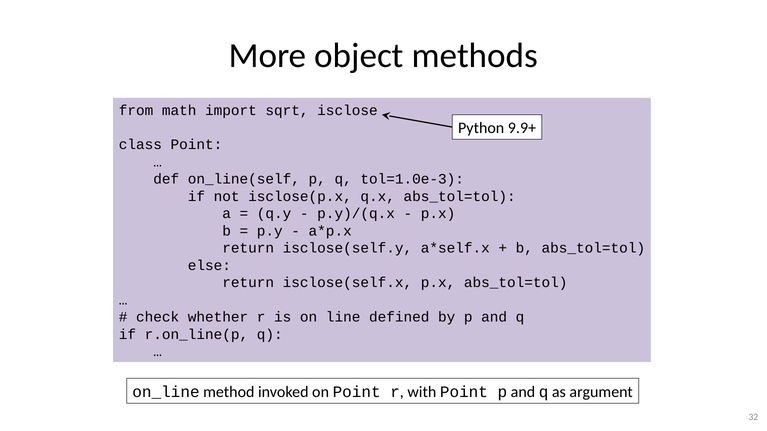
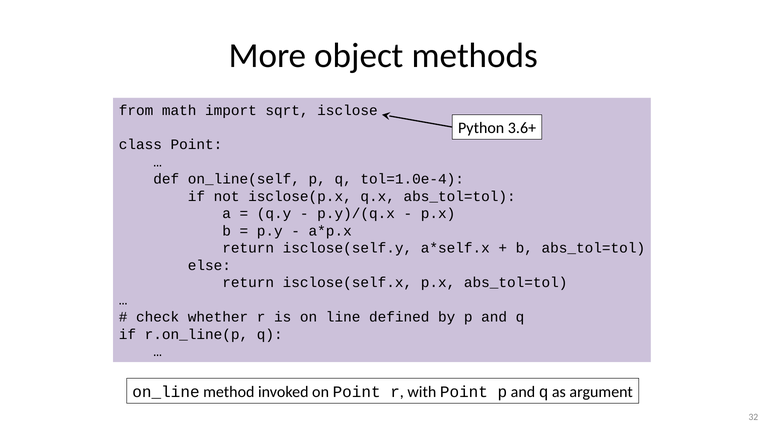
9.9+: 9.9+ -> 3.6+ (522, 128)
tol=1.0e-3: tol=1.0e-3 -> tol=1.0e-4 (412, 179)
